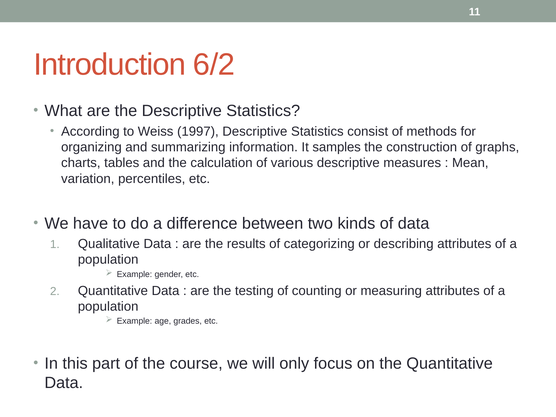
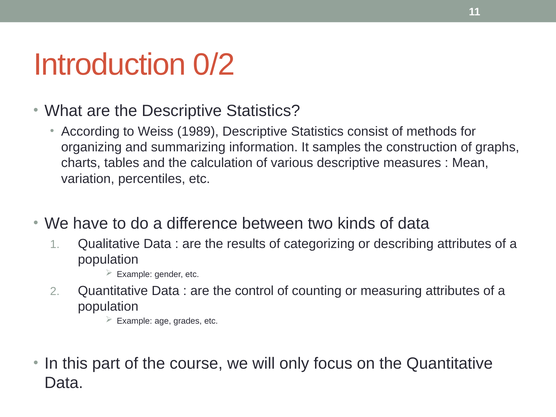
6/2: 6/2 -> 0/2 (214, 65)
1997: 1997 -> 1989 (198, 131)
testing: testing -> control (254, 291)
